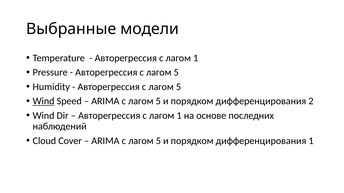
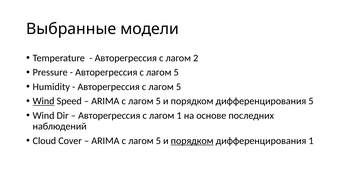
1: 1 -> 2 (196, 58)
дифференцирования 2: 2 -> 5 (311, 101)
порядком underline: none -> present (192, 141)
